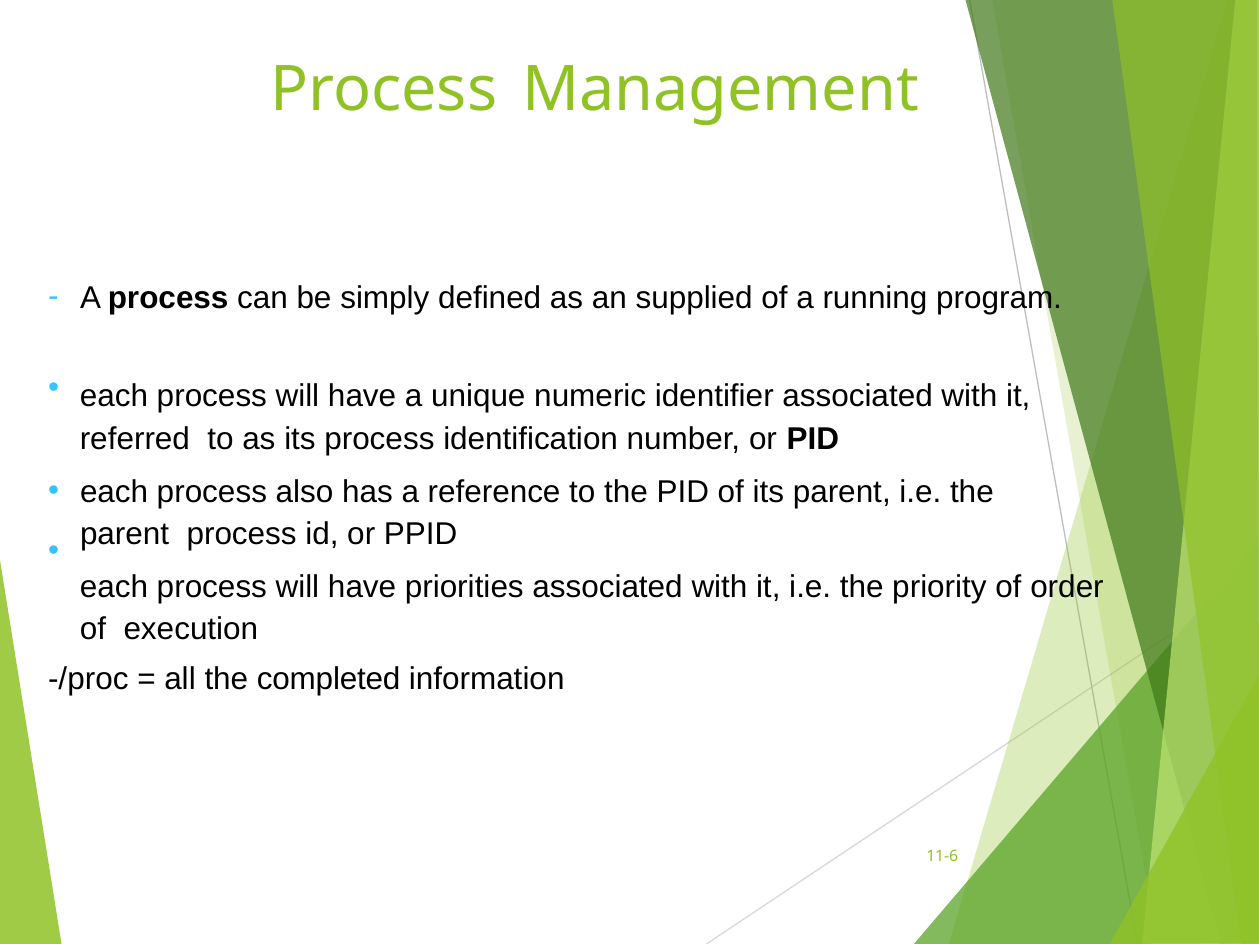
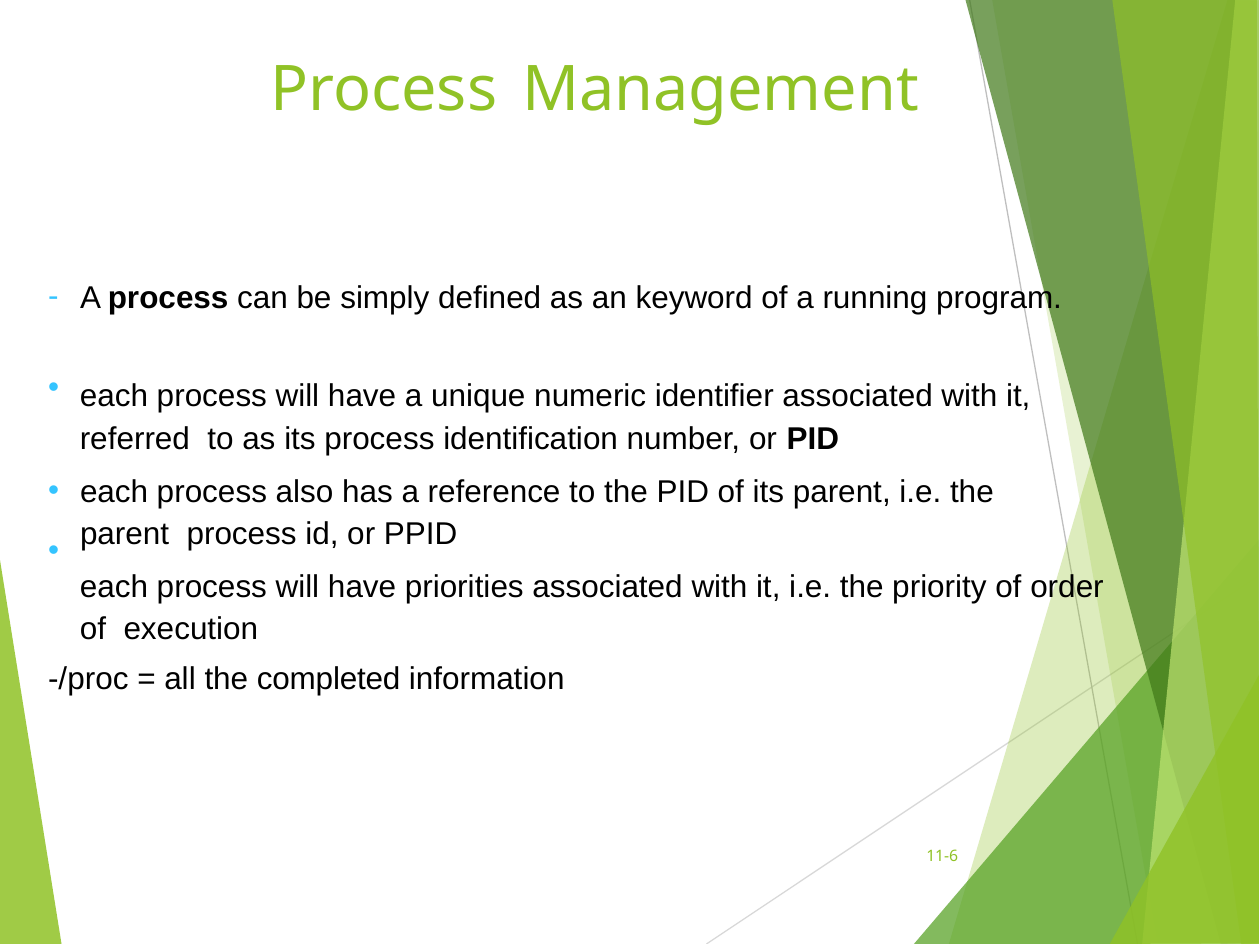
supplied: supplied -> keyword (694, 298)
